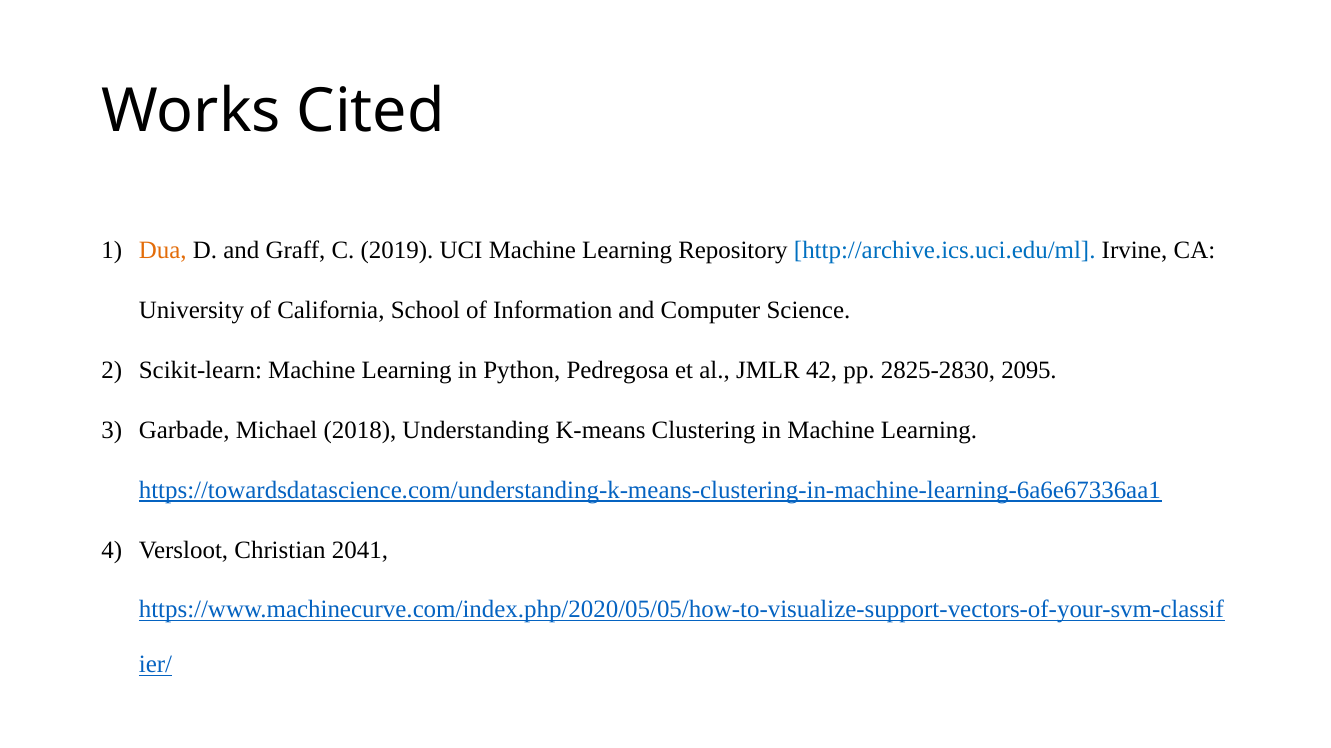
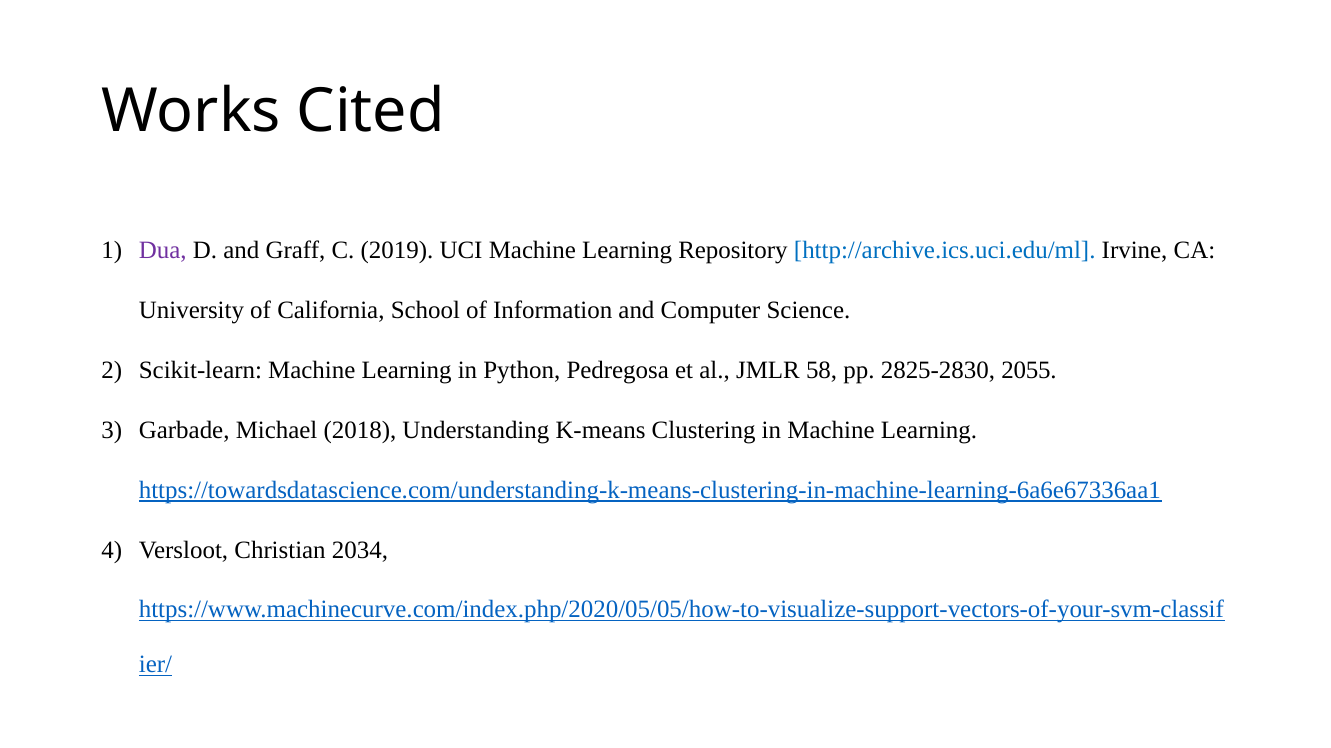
Dua colour: orange -> purple (163, 251)
42: 42 -> 58 (822, 371)
2095: 2095 -> 2055 (1029, 371)
2041: 2041 -> 2034 (360, 550)
